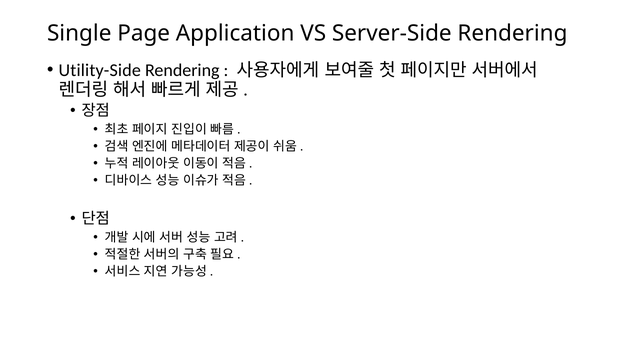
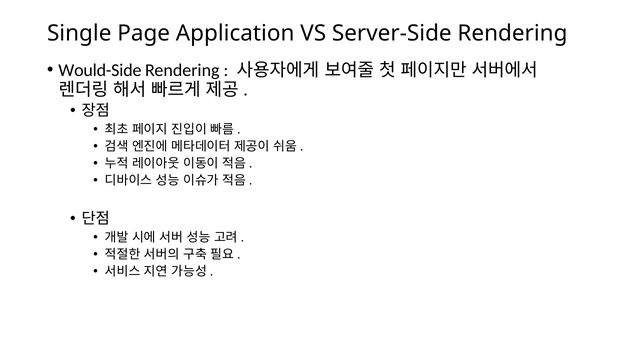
Utility-Side: Utility-Side -> Would-Side (100, 70)
